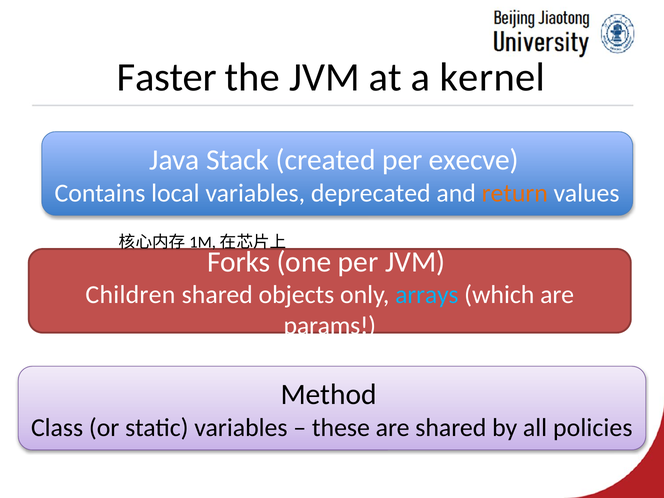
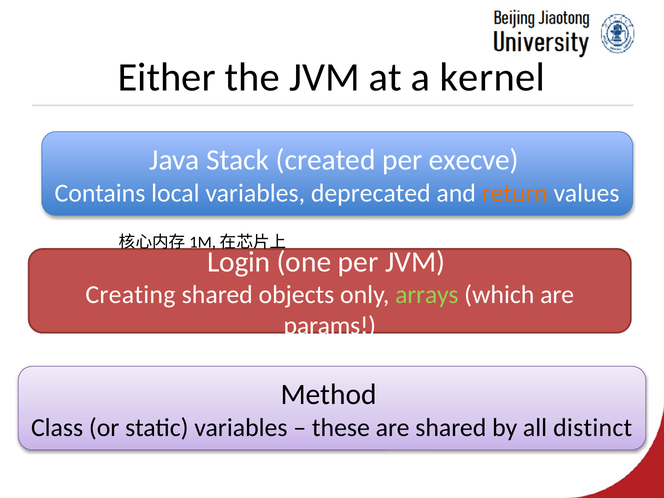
Faster: Faster -> Either (167, 78)
Forks: Forks -> Login (239, 262)
Children: Children -> Creating (130, 295)
arrays colour: light blue -> light green (427, 295)
policies: policies -> distinct (593, 428)
